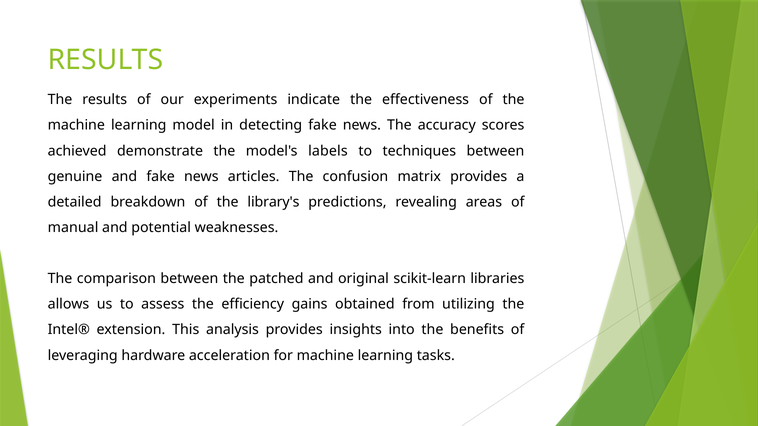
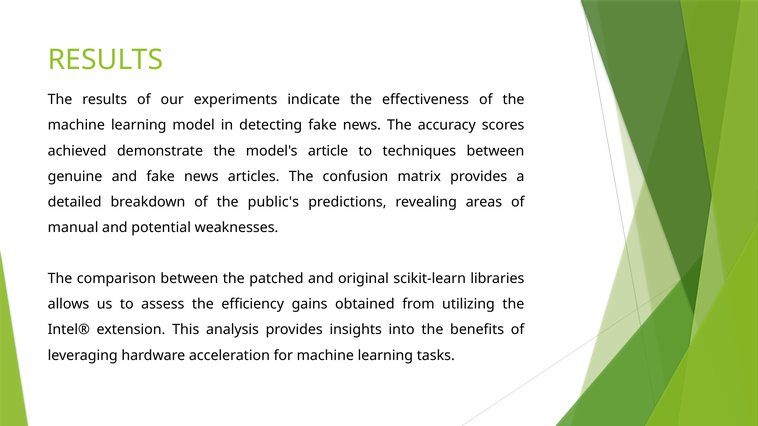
labels: labels -> article (328, 151)
library's: library's -> public's (273, 202)
